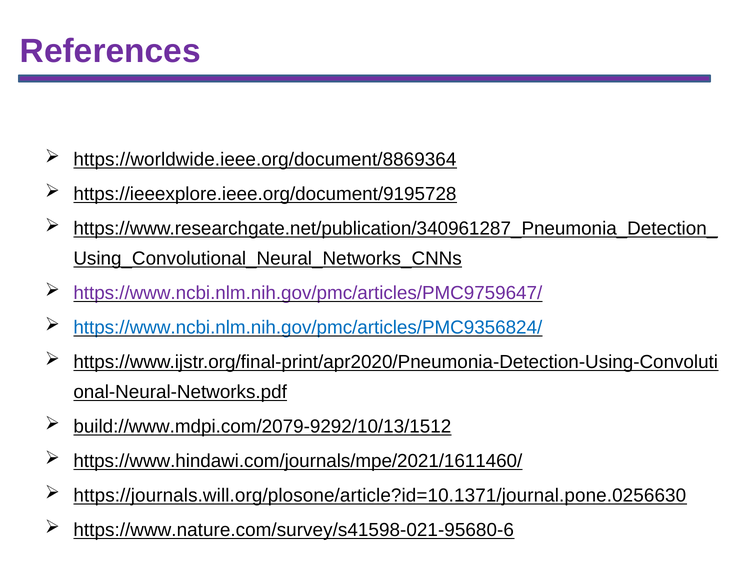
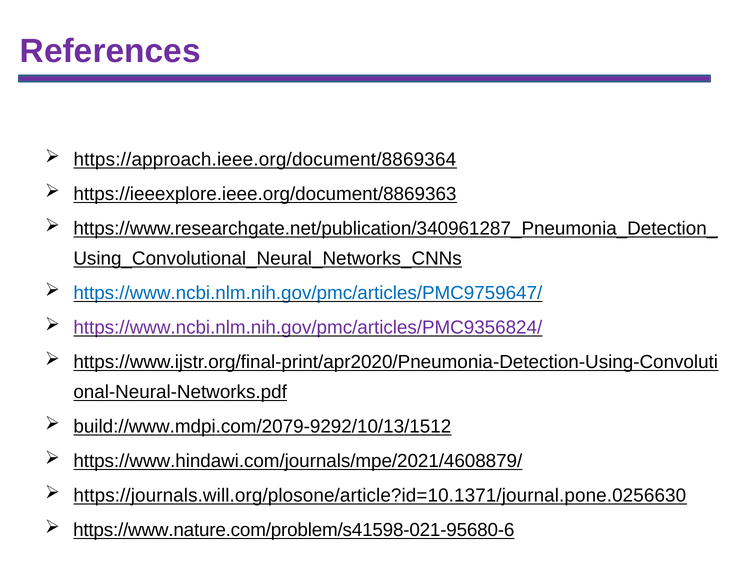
https://worldwide.ieee.org/document/8869364: https://worldwide.ieee.org/document/8869364 -> https://approach.ieee.org/document/8869364 (265, 160)
https://ieeexplore.ieee.org/document/9195728: https://ieeexplore.ieee.org/document/9195728 -> https://ieeexplore.ieee.org/document/8869363 (265, 194)
https://www.ncbi.nlm.nih.gov/pmc/articles/PMC9759647/ colour: purple -> blue (308, 293)
https://www.ncbi.nlm.nih.gov/pmc/articles/PMC9356824/ colour: blue -> purple (308, 327)
https://www.hindawi.com/journals/mpe/2021/1611460/: https://www.hindawi.com/journals/mpe/2021/1611460/ -> https://www.hindawi.com/journals/mpe/2021/4608879/ (298, 461)
https://www.nature.com/survey/s41598-021-95680-6: https://www.nature.com/survey/s41598-021-95680-6 -> https://www.nature.com/problem/s41598-021-95680-6 (294, 530)
